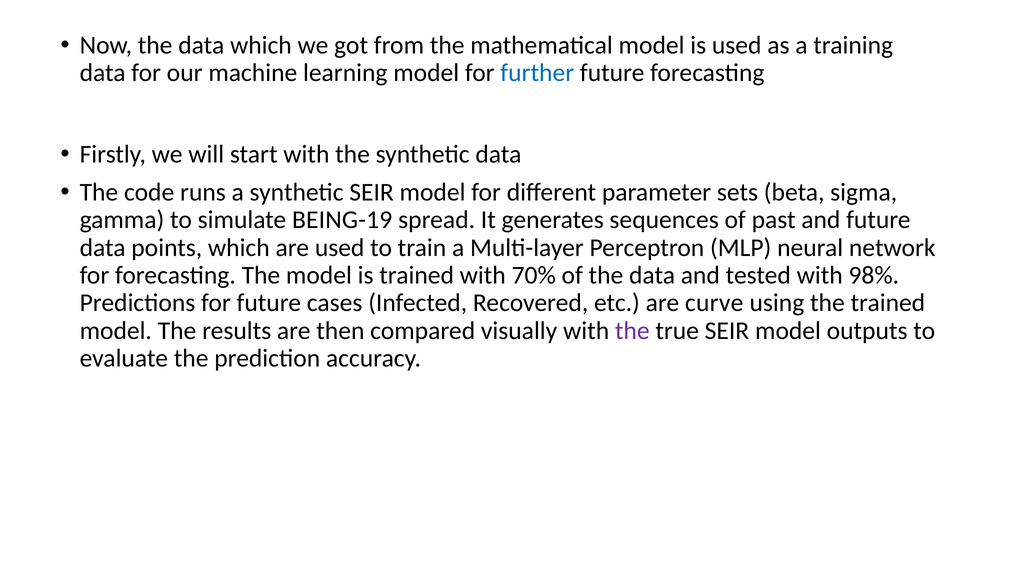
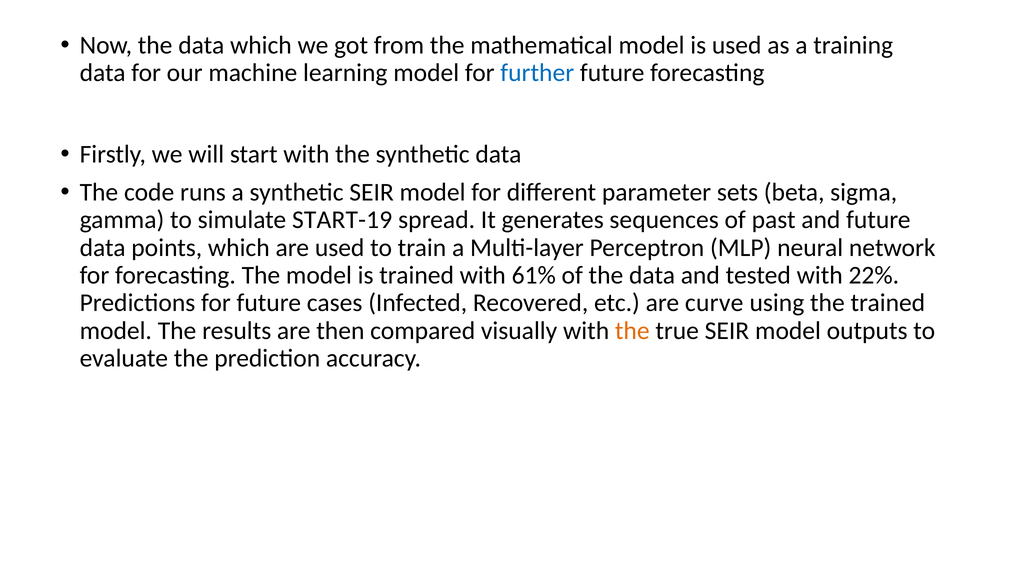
BEING-19: BEING-19 -> START-19 (342, 220)
70%: 70% -> 61% (534, 275)
98%: 98% -> 22% (874, 275)
the colour: purple -> orange (632, 330)
